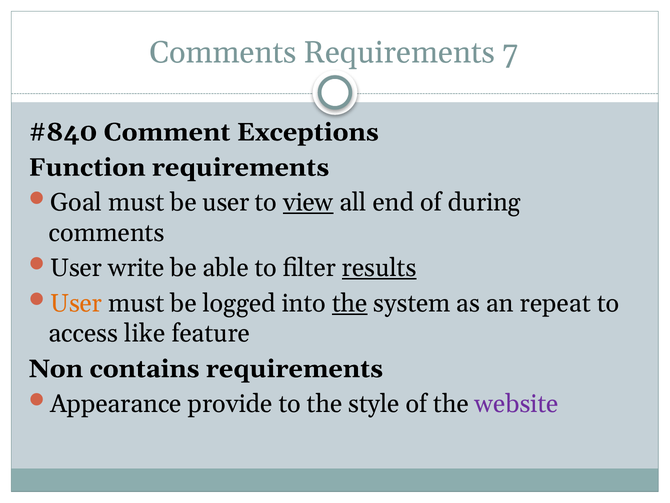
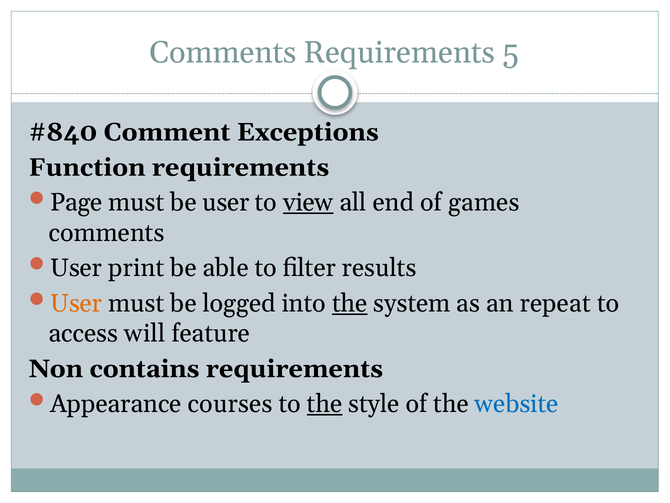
7: 7 -> 5 (511, 53)
Goal: Goal -> Page (76, 202)
during: during -> games (484, 202)
write: write -> print (136, 268)
results underline: present -> none (379, 268)
like: like -> will (145, 333)
provide: provide -> courses (230, 404)
the underline: none -> present (325, 404)
website colour: purple -> blue (517, 404)
